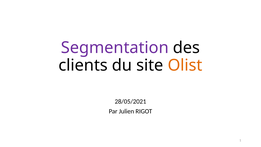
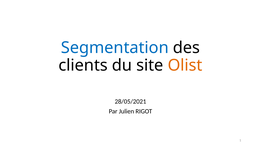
Segmentation colour: purple -> blue (115, 48)
